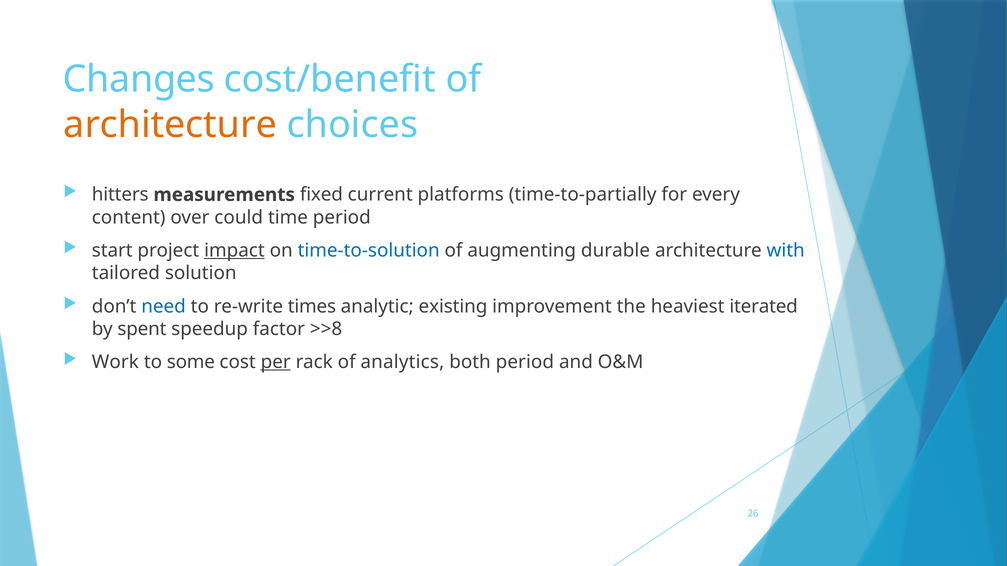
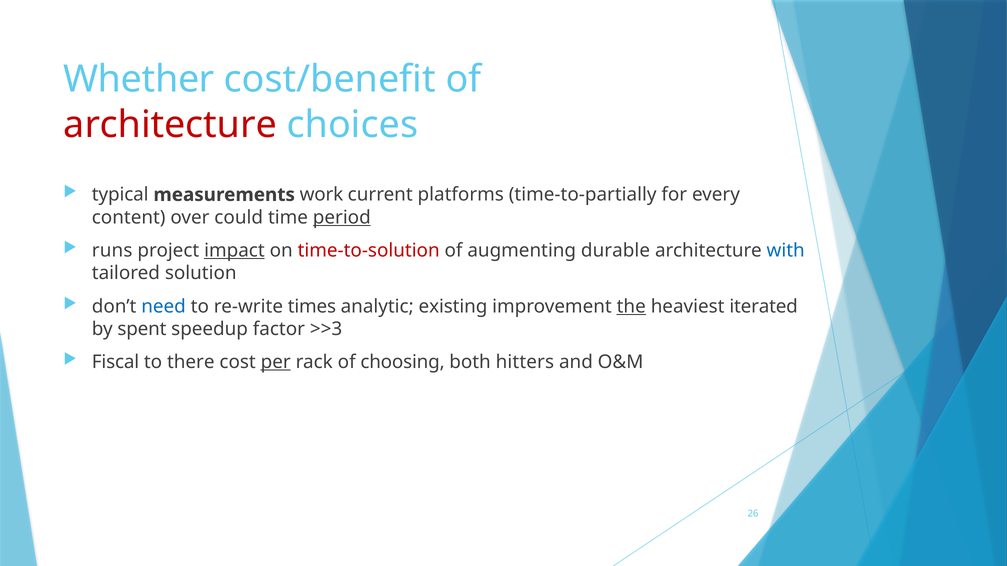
Changes: Changes -> Whether (139, 79)
architecture colour: orange -> red (170, 125)
hitters: hitters -> typical (120, 195)
fixed: fixed -> work (321, 195)
period underline: none -> present (342, 218)
start: start -> runs (112, 251)
time-to-solution colour: blue -> red (369, 251)
the underline: none -> present (631, 307)
>>8: >>8 -> >>3 (326, 329)
Work: Work -> Fiscal (116, 362)
some: some -> there (191, 362)
analytics: analytics -> choosing (403, 362)
both period: period -> hitters (525, 362)
